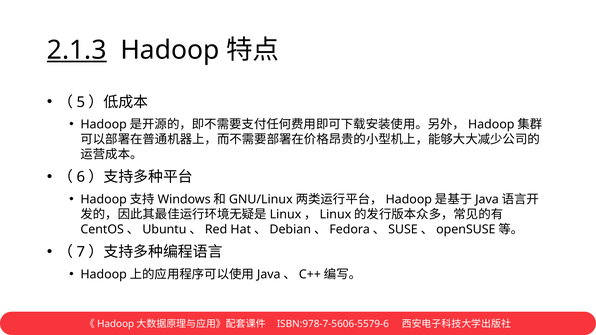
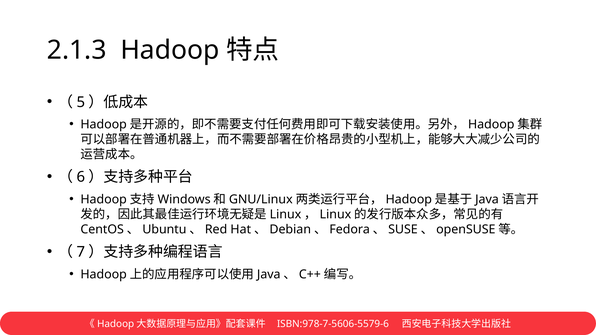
2.1.3 underline: present -> none (77, 50)
